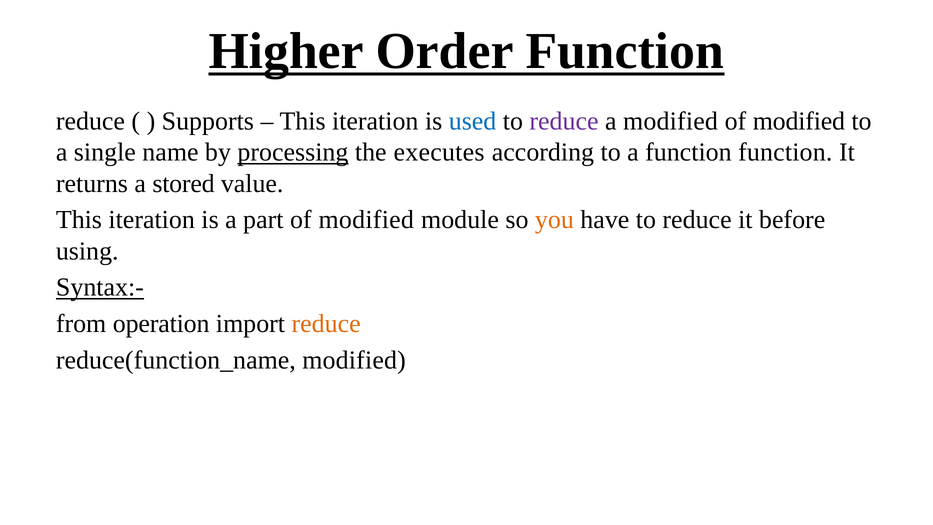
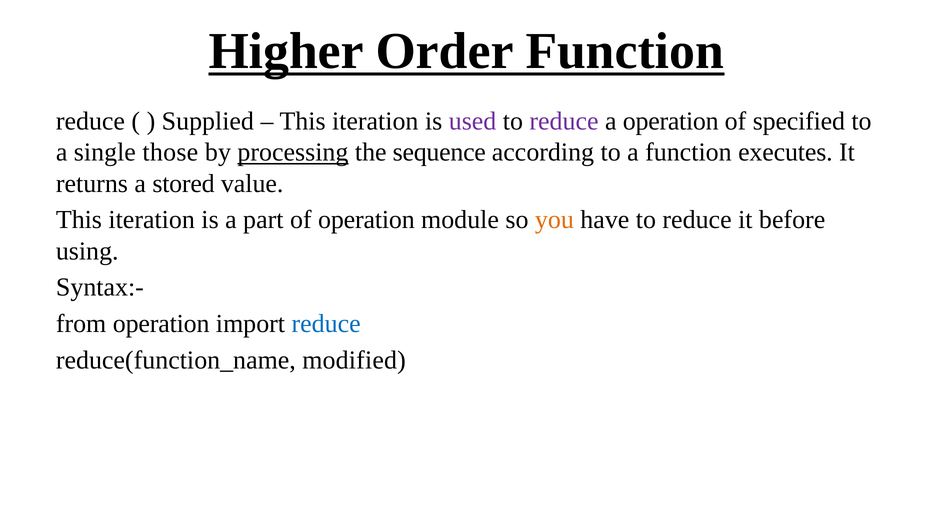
Supports: Supports -> Supplied (208, 121)
used colour: blue -> purple (473, 121)
a modified: modified -> operation (671, 121)
modified: modified -> specified (799, 121)
name: name -> those (170, 152)
executes: executes -> sequence (439, 152)
function function: function -> executes (785, 152)
part of modified: modified -> operation (366, 220)
Syntax:- underline: present -> none (100, 287)
reduce colour: orange -> blue (326, 324)
